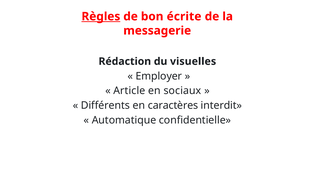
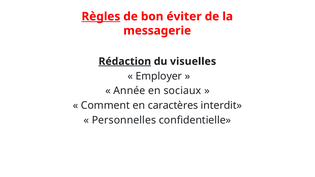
écrite: écrite -> éviter (184, 16)
Rédaction underline: none -> present (125, 61)
Article: Article -> Année (129, 91)
Différents: Différents -> Comment (105, 106)
Automatique: Automatique -> Personnelles (124, 120)
